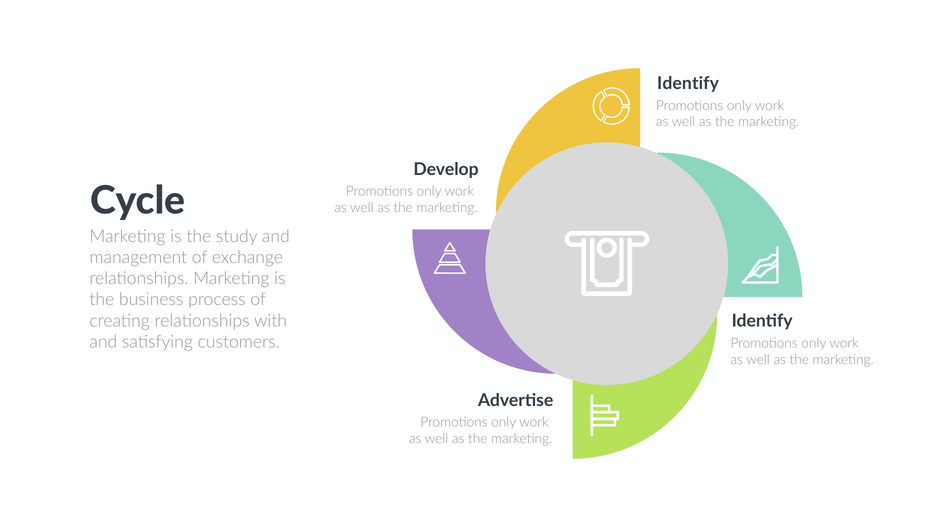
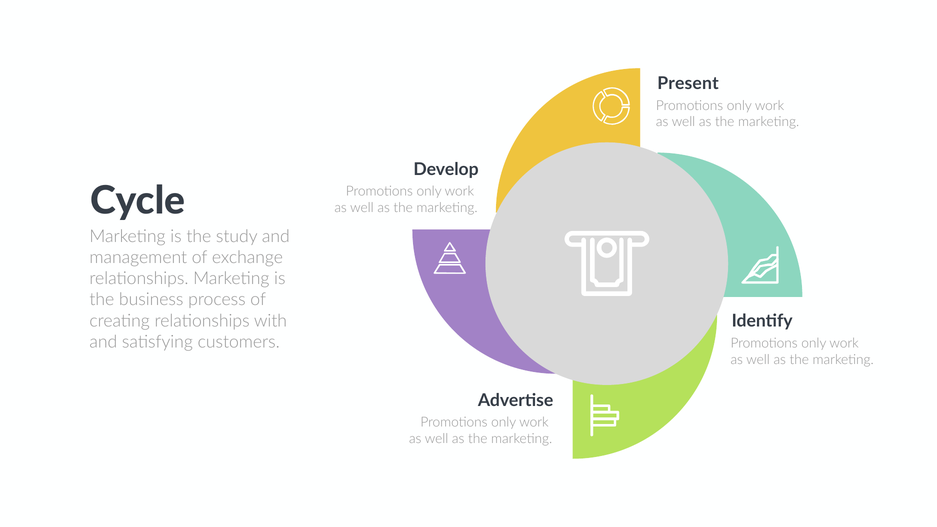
Identify: Identify -> Present (688, 84)
